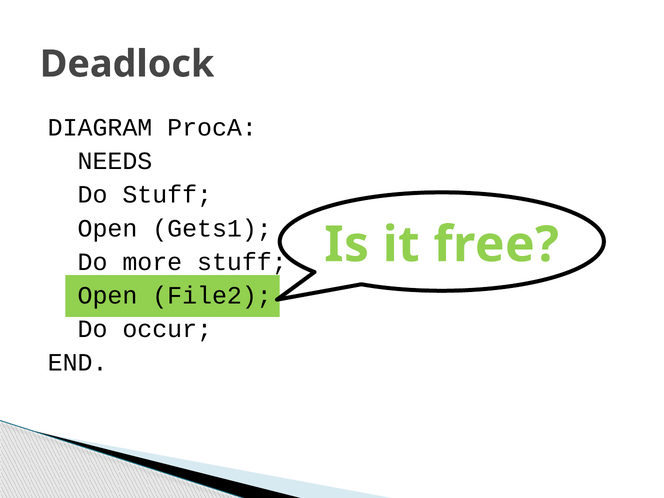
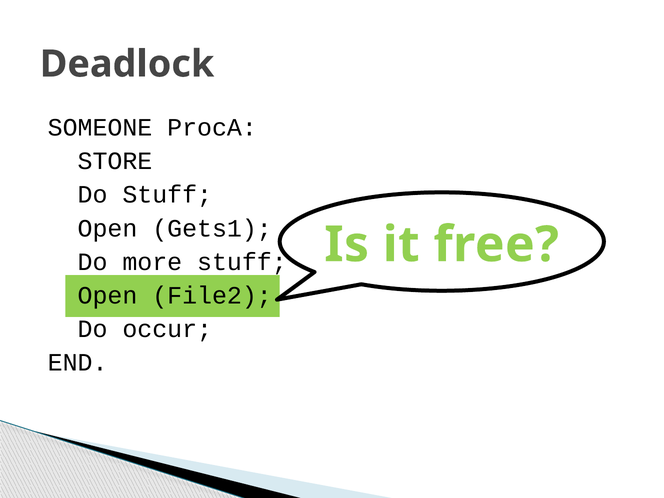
DIAGRAM: DIAGRAM -> SOMEONE (100, 128)
NEEDS: NEEDS -> STORE (115, 161)
